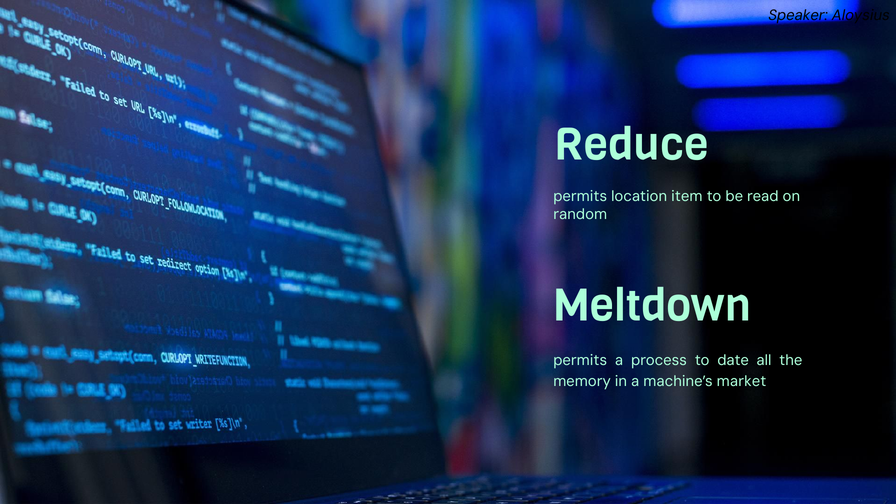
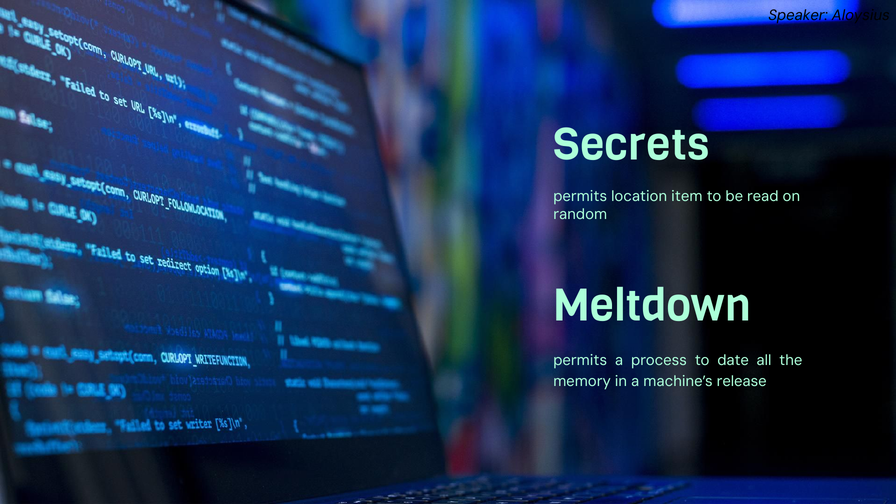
Reduce: Reduce -> Secrets (632, 145)
market: market -> release (742, 381)
